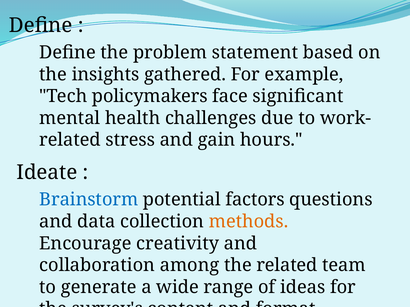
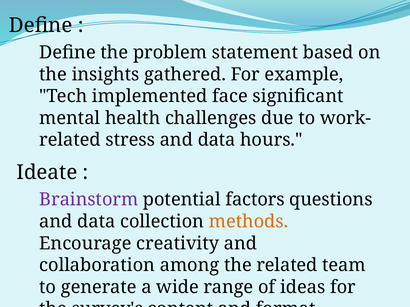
policymakers: policymakers -> implemented (150, 96)
stress and gain: gain -> data (217, 140)
Brainstorm colour: blue -> purple (89, 200)
